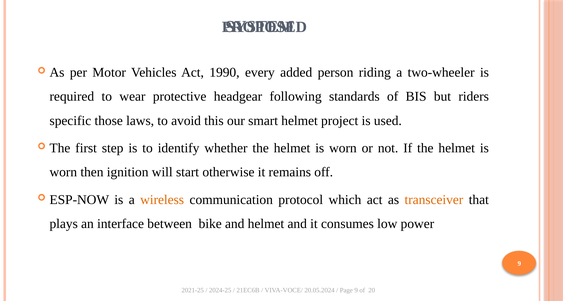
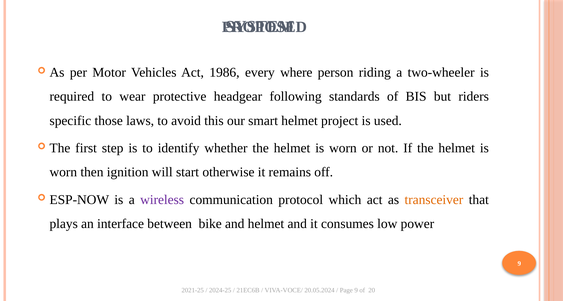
1990: 1990 -> 1986 (224, 73)
added: added -> where (296, 73)
wireless colour: orange -> purple (162, 200)
